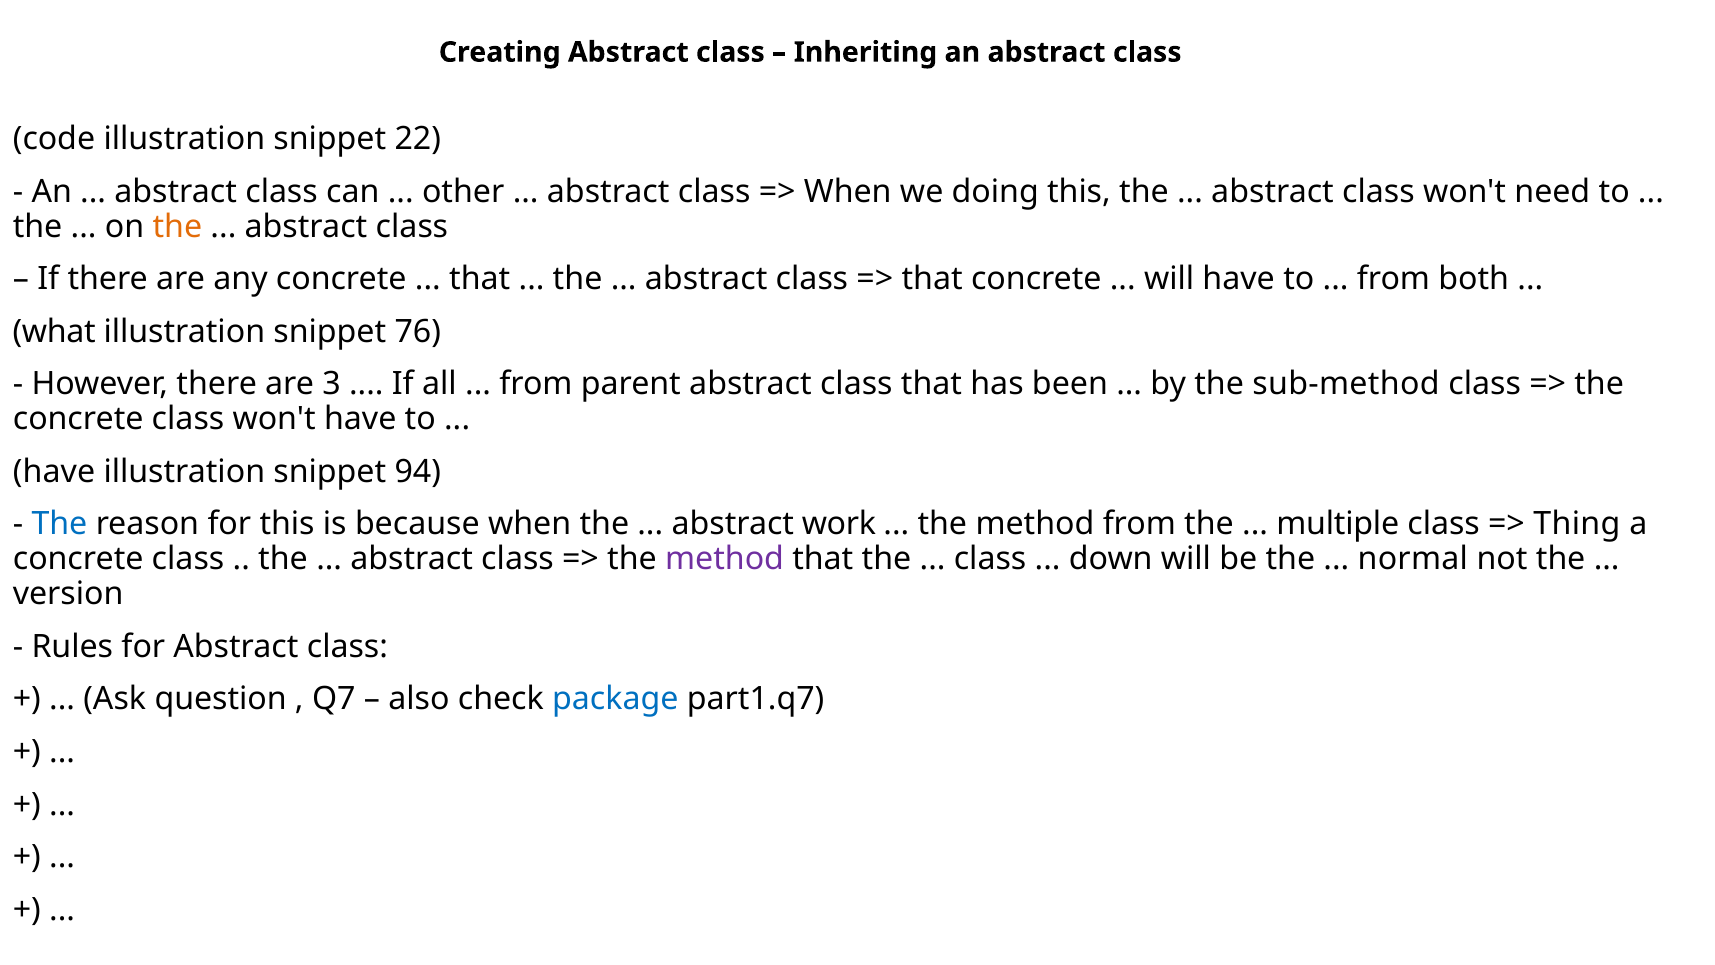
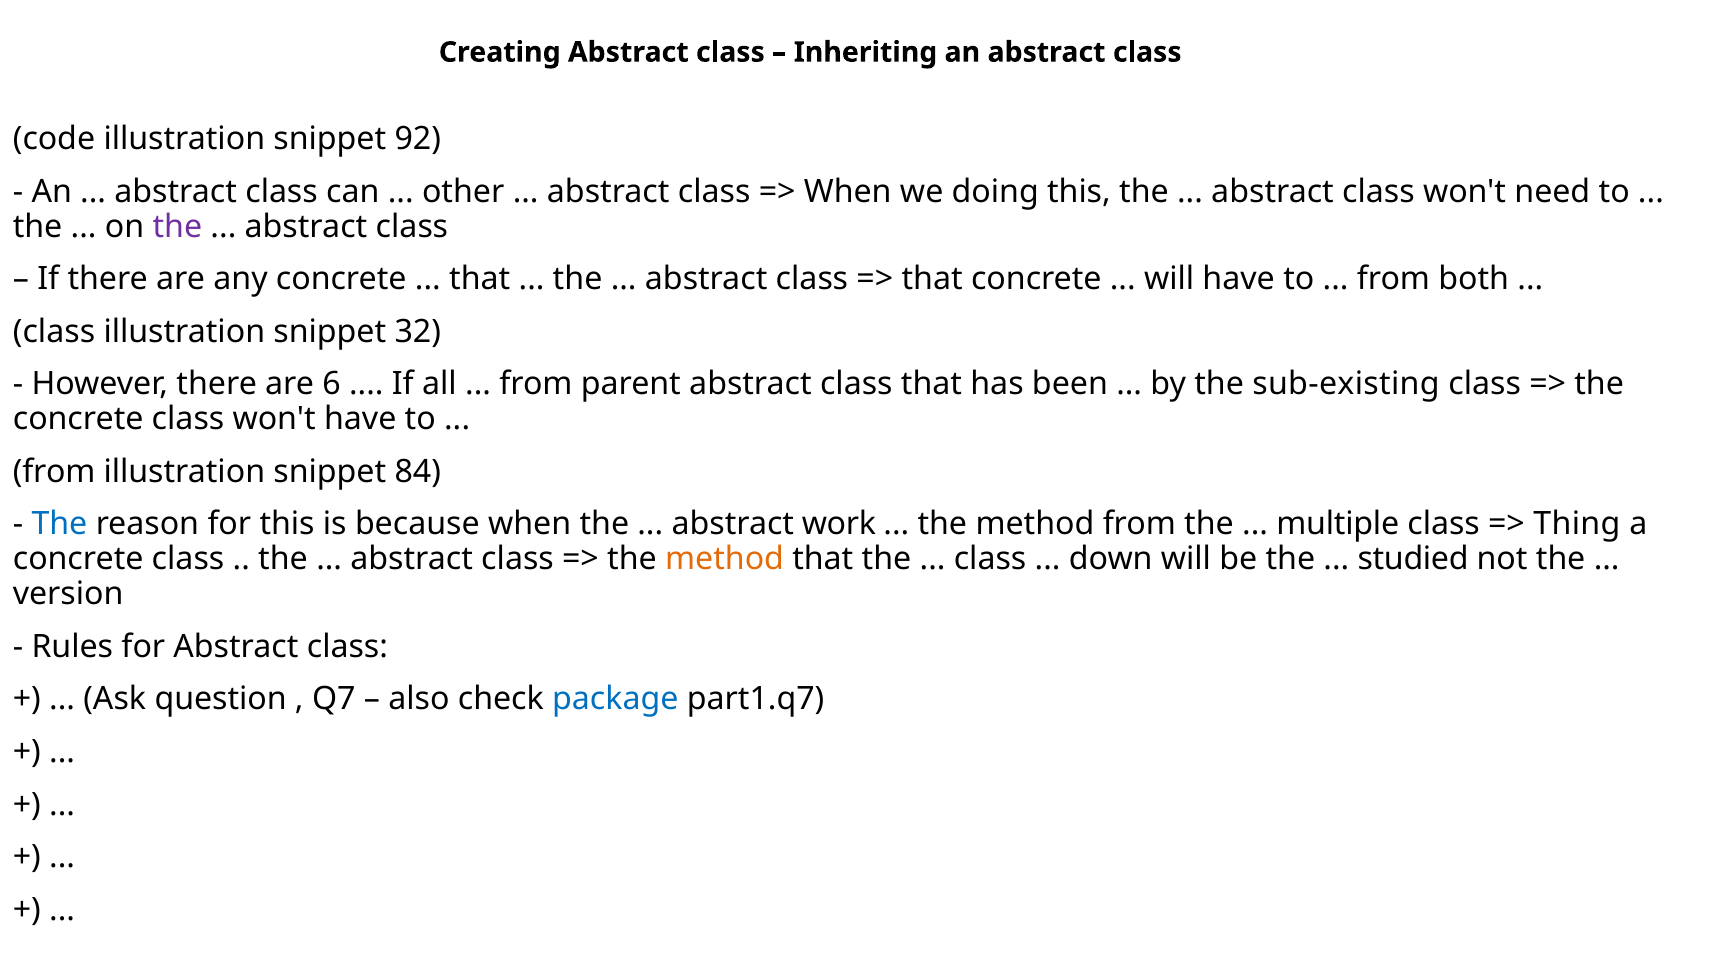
22: 22 -> 92 (418, 139)
the colour: orange -> purple (177, 226)
what: what -> class (54, 332)
76: 76 -> 32 (418, 332)
3: 3 -> 6 (332, 384)
sub-method: sub-method -> sub-existing (1346, 384)
have: have -> from (54, 472)
94: 94 -> 84 (418, 472)
method colour: purple -> orange (725, 559)
normal: normal -> studied (1413, 559)
